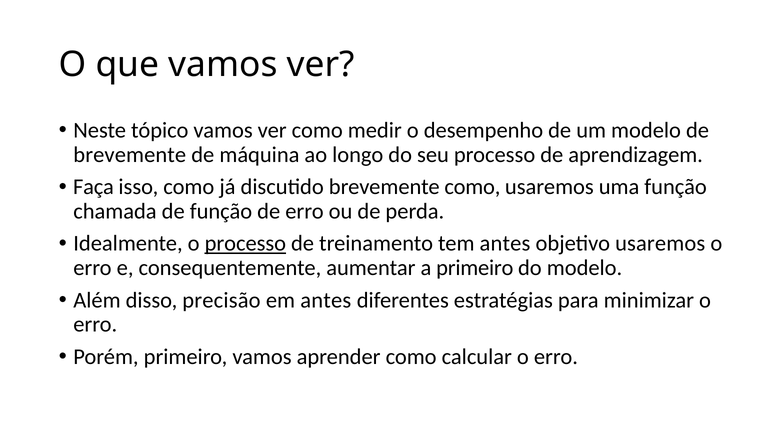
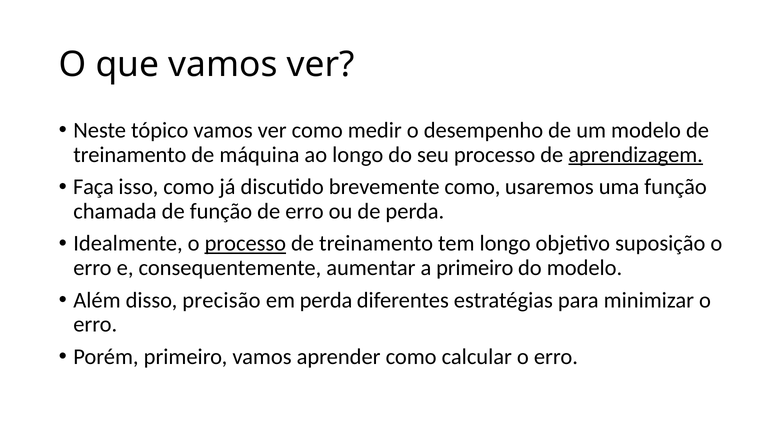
brevemente: brevemente -> treinamento (130, 155)
aprendizagem underline: none -> present (636, 155)
tem antes: antes -> longo (505, 244)
objetivo usaremos: usaremos -> suposição (660, 244)
em antes: antes -> perda (326, 300)
